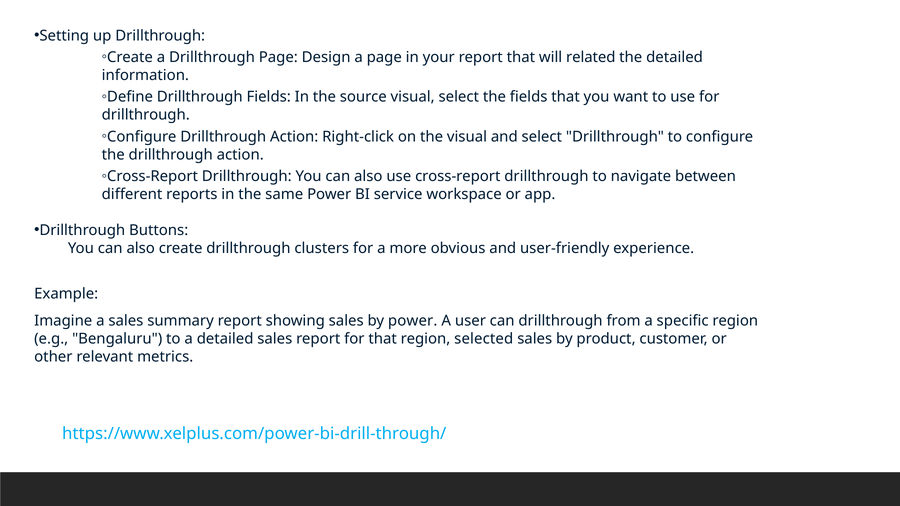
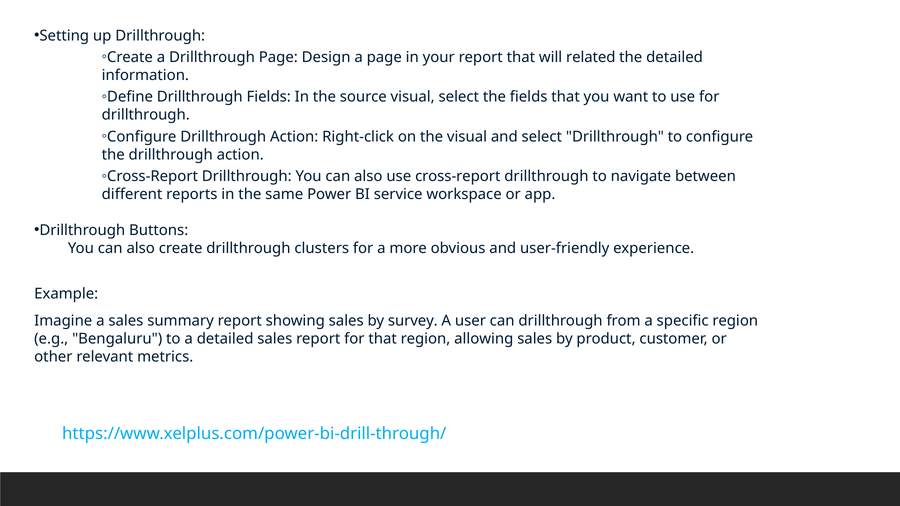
by power: power -> survey (413, 321)
selected: selected -> allowing (484, 339)
